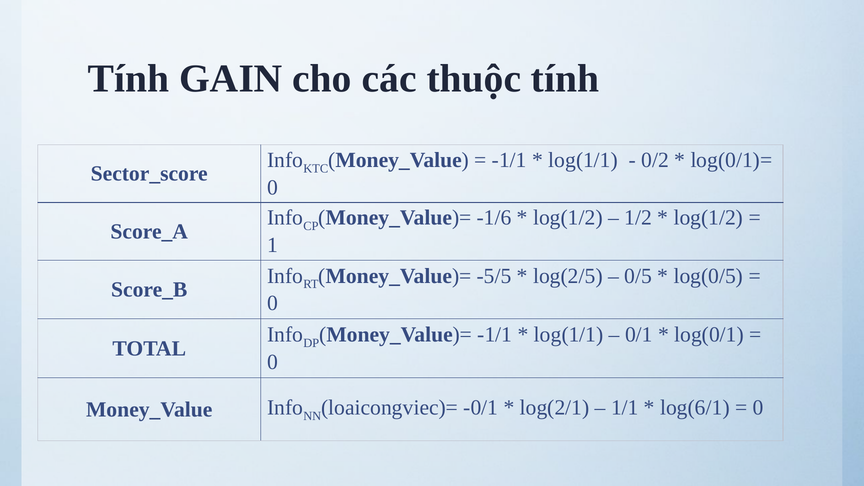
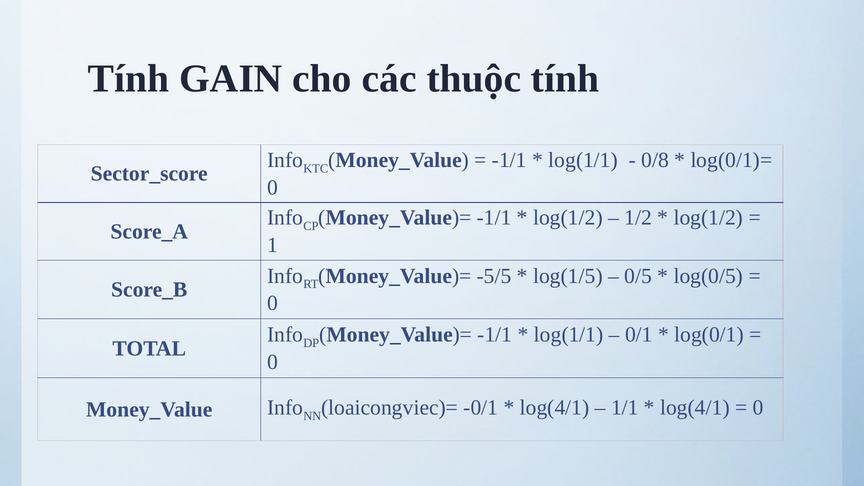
0/2: 0/2 -> 0/8 (655, 160)
-1/6: -1/6 -> -1/1 (494, 218)
log(2/5: log(2/5 -> log(1/5 (568, 276)
log(2/1: log(2/1 -> log(4/1 (555, 408)
log(6/1: log(6/1 -> log(4/1 (695, 408)
